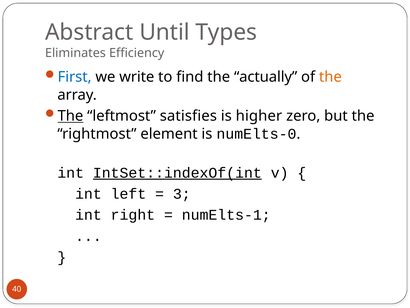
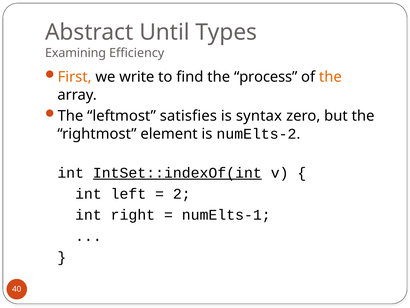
Eliminates: Eliminates -> Examining (75, 53)
First colour: blue -> orange (75, 77)
actually: actually -> process (266, 77)
The underline: present -> none (70, 116)
higher: higher -> syntax (259, 116)
numElts-0: numElts-0 -> numElts-2 (256, 134)
3: 3 -> 2 (182, 194)
